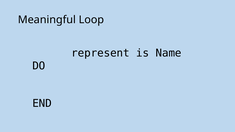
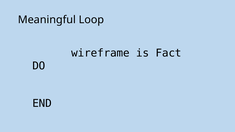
represent: represent -> wireframe (100, 53)
Name: Name -> Fact (169, 53)
